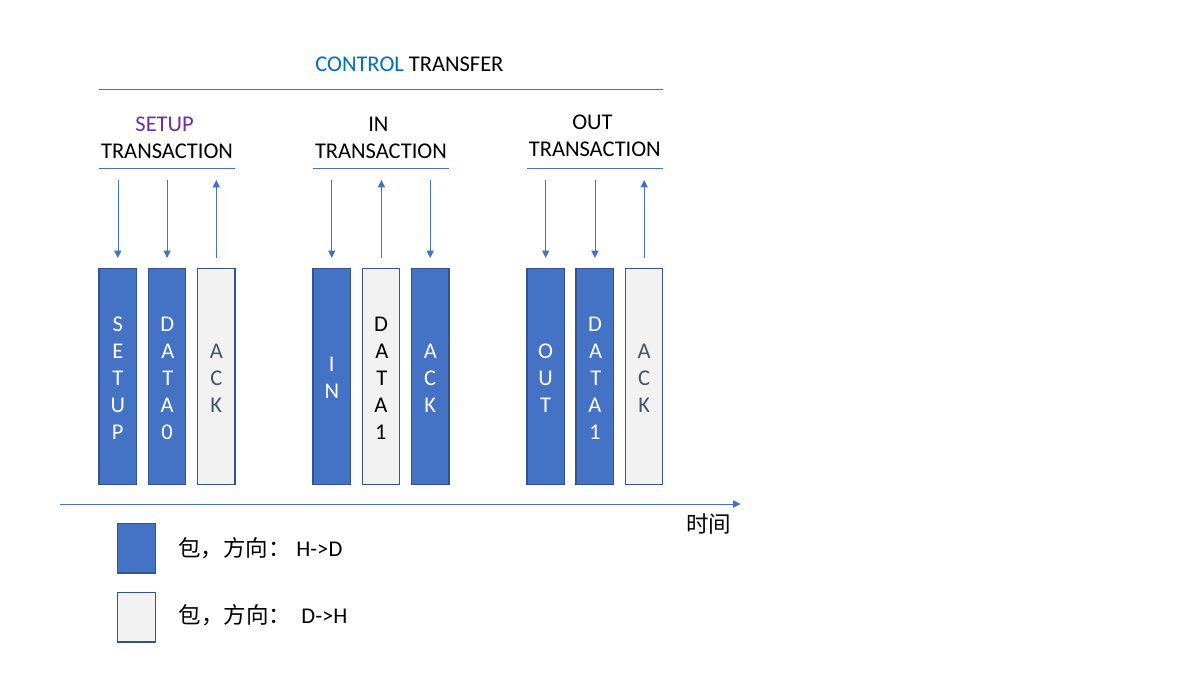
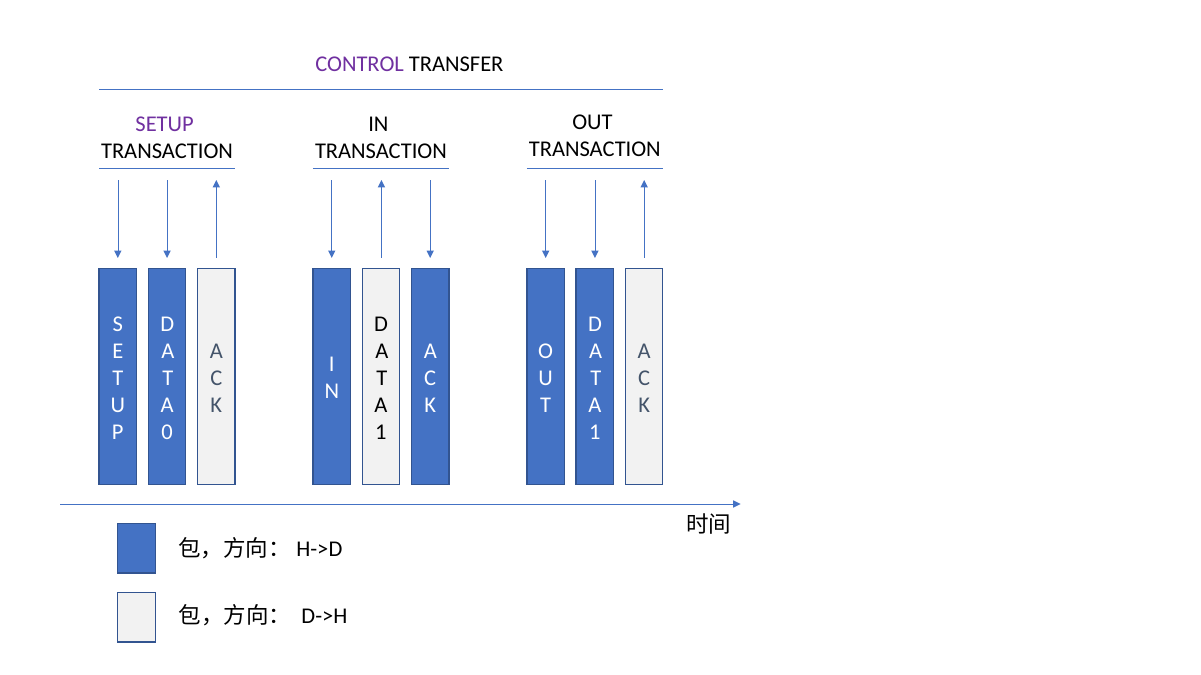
CONTROL colour: blue -> purple (360, 64)
